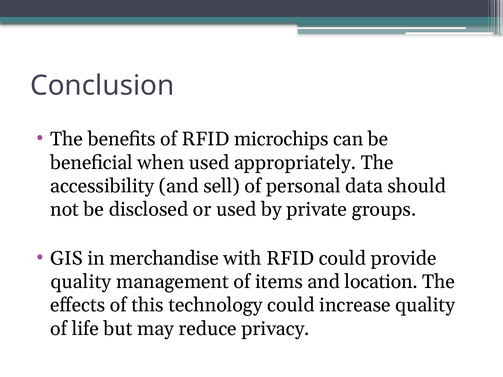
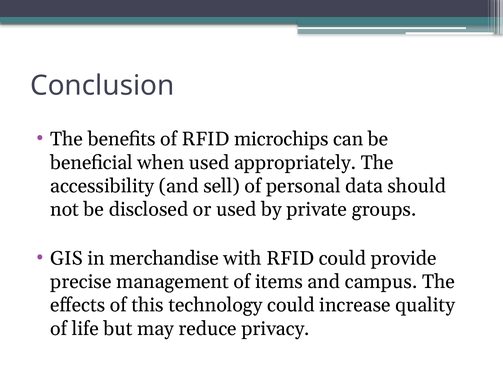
quality: quality -> precise (81, 282)
location: location -> campus (381, 282)
